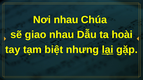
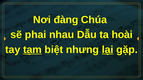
Nơi nhau: nhau -> đàng (66, 20)
giao: giao -> phai (36, 35)
tạm underline: none -> present (32, 50)
